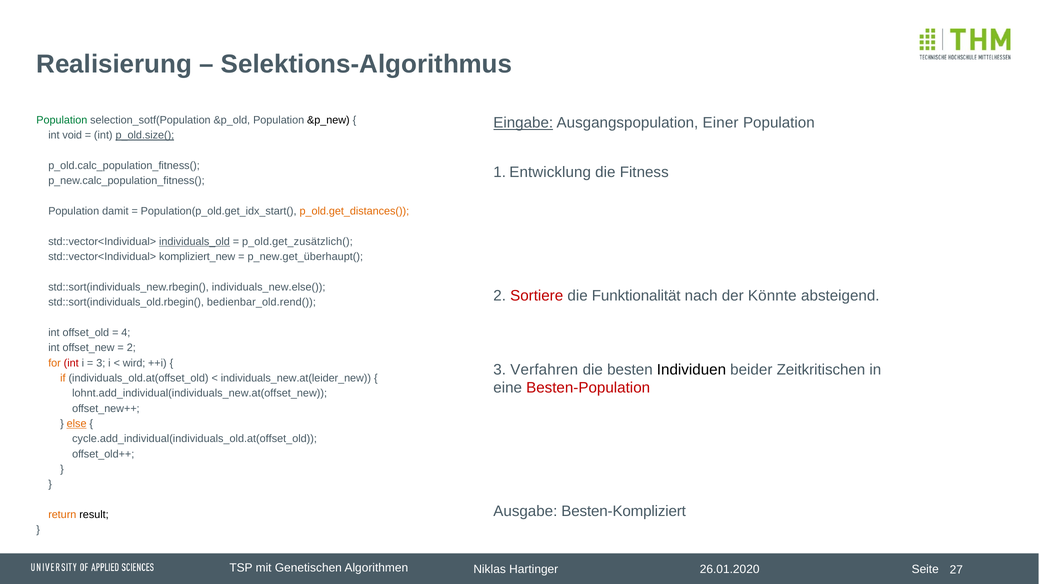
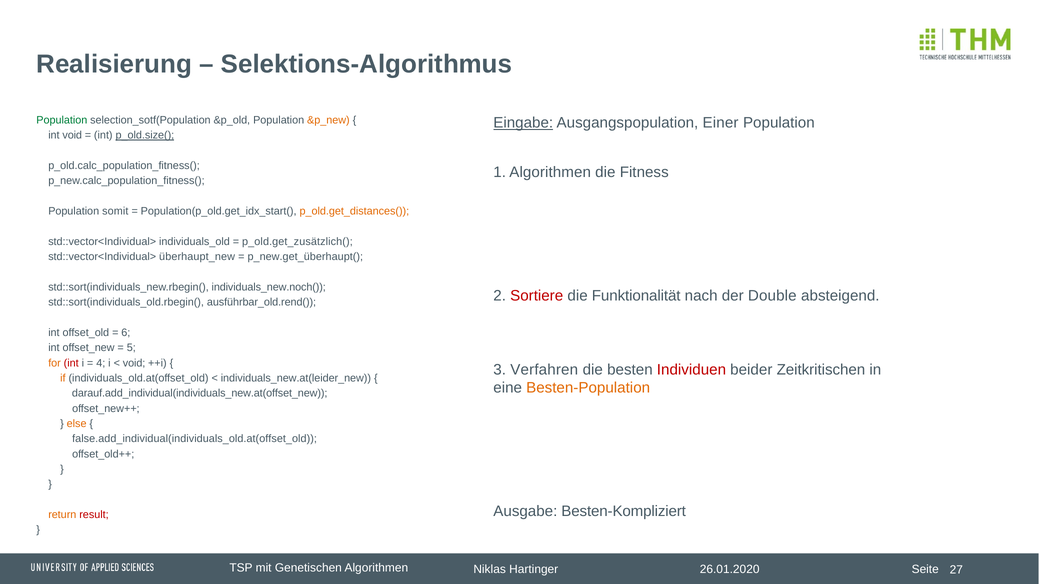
&p_new colour: black -> orange (328, 120)
1 Entwicklung: Entwicklung -> Algorithmen (550, 172)
damit: damit -> somit (115, 211)
individuals_old underline: present -> none (194, 242)
kompliziert_new: kompliziert_new -> überhaupt_new (197, 257)
individuals_new.else(: individuals_new.else( -> individuals_new.noch( (269, 287)
Könnte: Könnte -> Double (772, 296)
bedienbar_old.rend(: bedienbar_old.rend( -> ausführbar_old.rend( (262, 302)
4: 4 -> 6 (126, 333)
2: 2 -> 5 (131, 348)
3: 3 -> 4 (101, 363)
wird: wird -> void (134, 363)
Individuen colour: black -> red (691, 370)
Besten-Population colour: red -> orange (588, 388)
lohnt.add_individual(individuals_new.at(offset_new: lohnt.add_individual(individuals_new.at(offset_new -> darauf.add_individual(individuals_new.at(offset_new (200, 394)
else underline: present -> none (77, 424)
cycle.add_individual(individuals_old.at(offset_old: cycle.add_individual(individuals_old.at(offset_old -> false.add_individual(individuals_old.at(offset_old (195, 439)
result colour: black -> red (94, 515)
